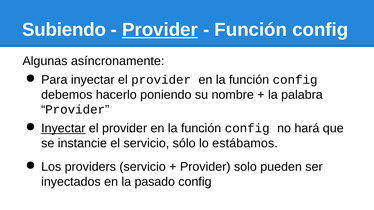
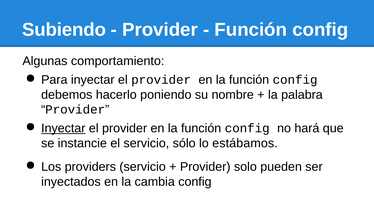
Provider underline: present -> none (160, 30)
asíncronamente: asíncronamente -> comportamiento (118, 61)
pasado: pasado -> cambia (155, 182)
